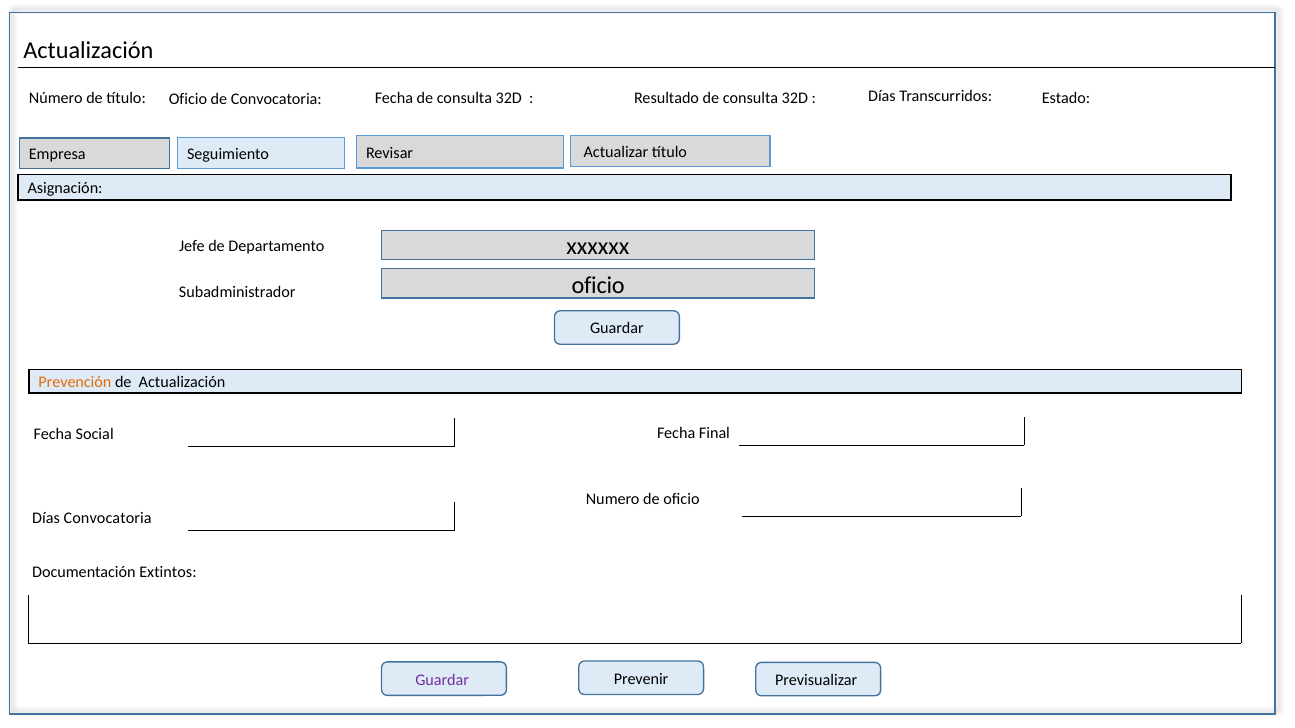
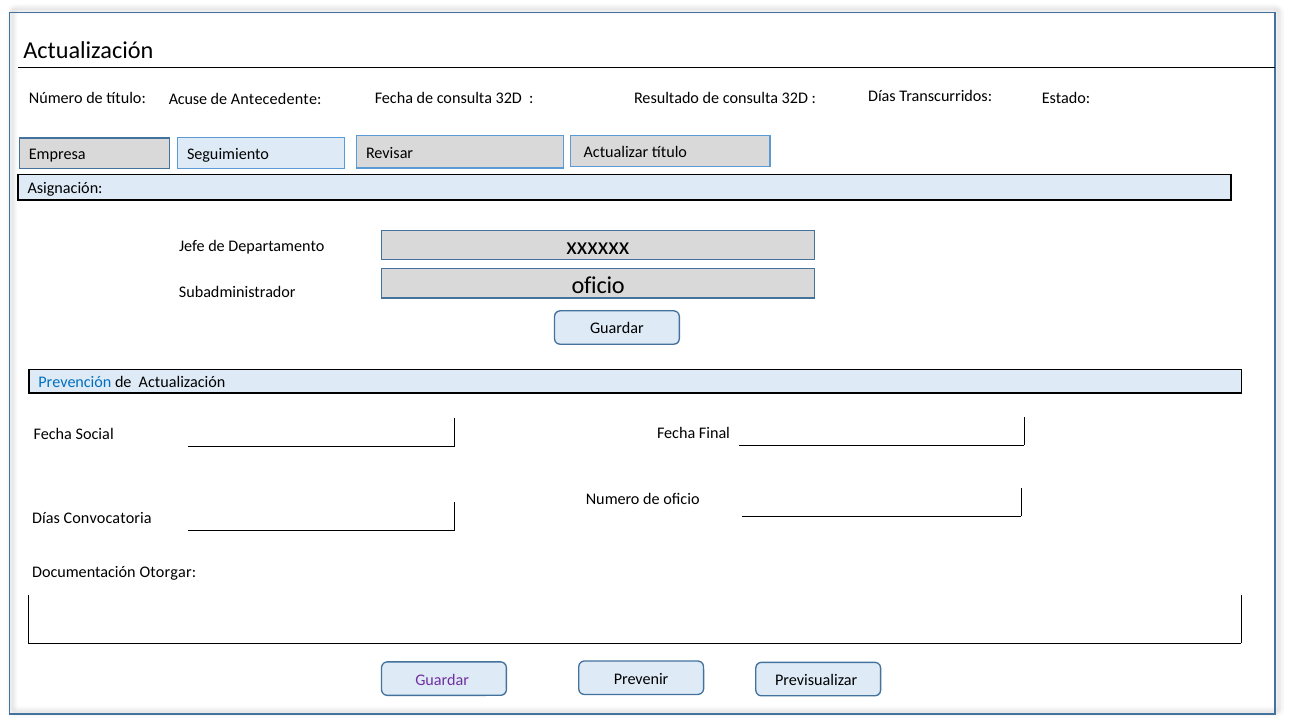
título Oficio: Oficio -> Acuse (188, 99)
de Convocatoria: Convocatoria -> Antecedente (276, 99)
Prevención colour: orange -> blue (75, 383)
Extintos: Extintos -> Otorgar (168, 572)
